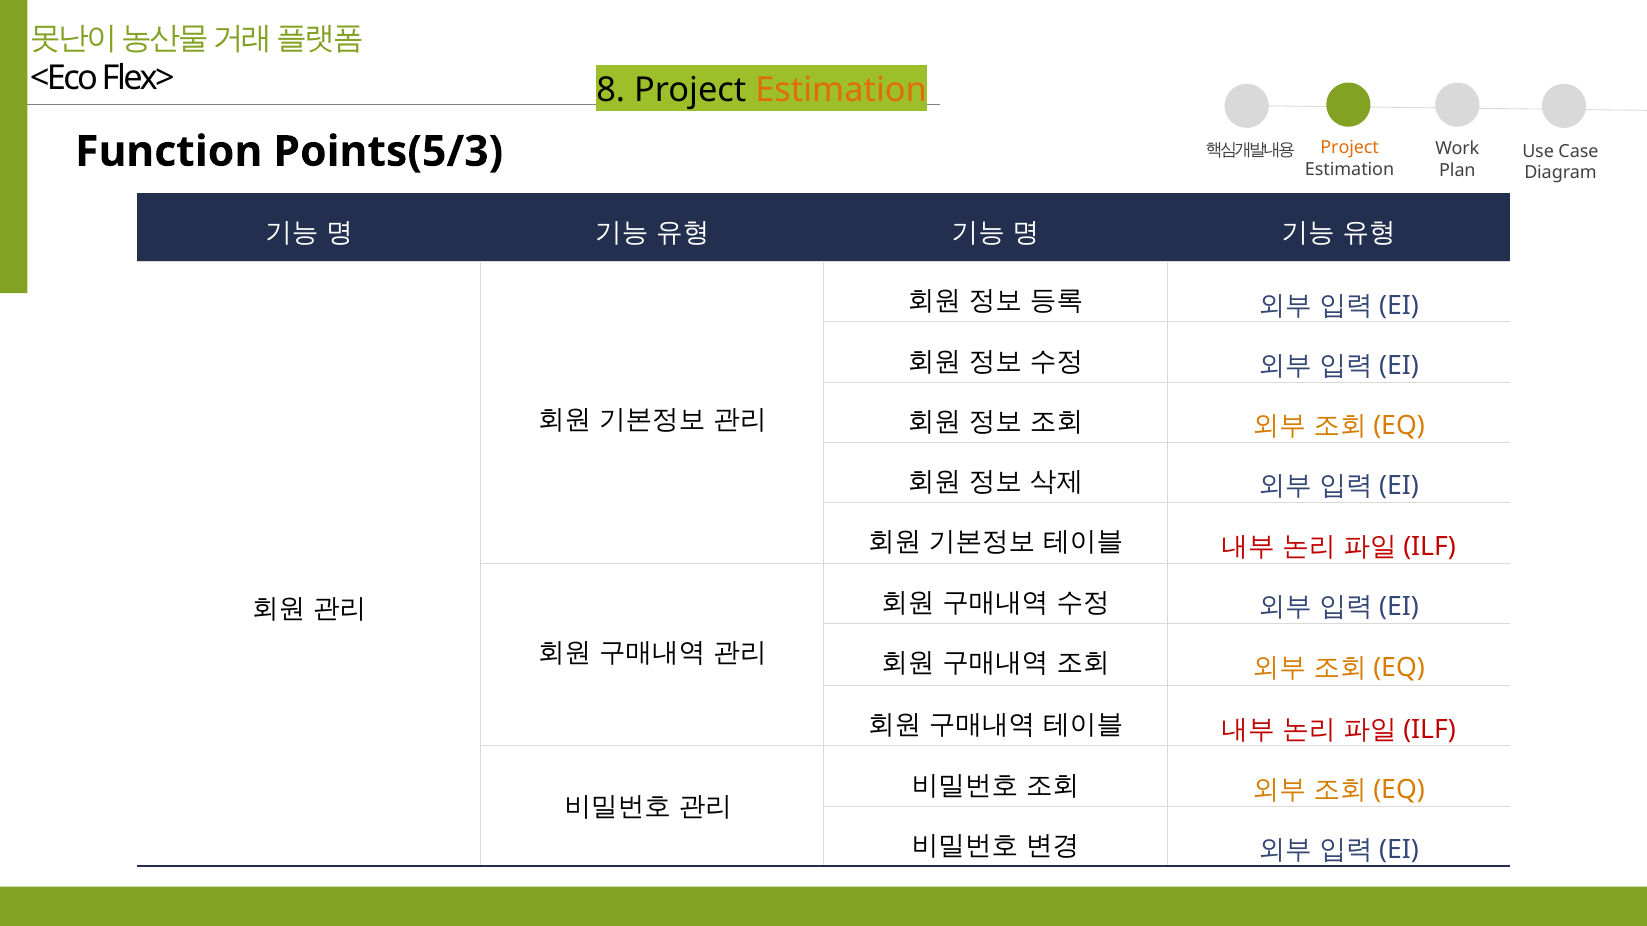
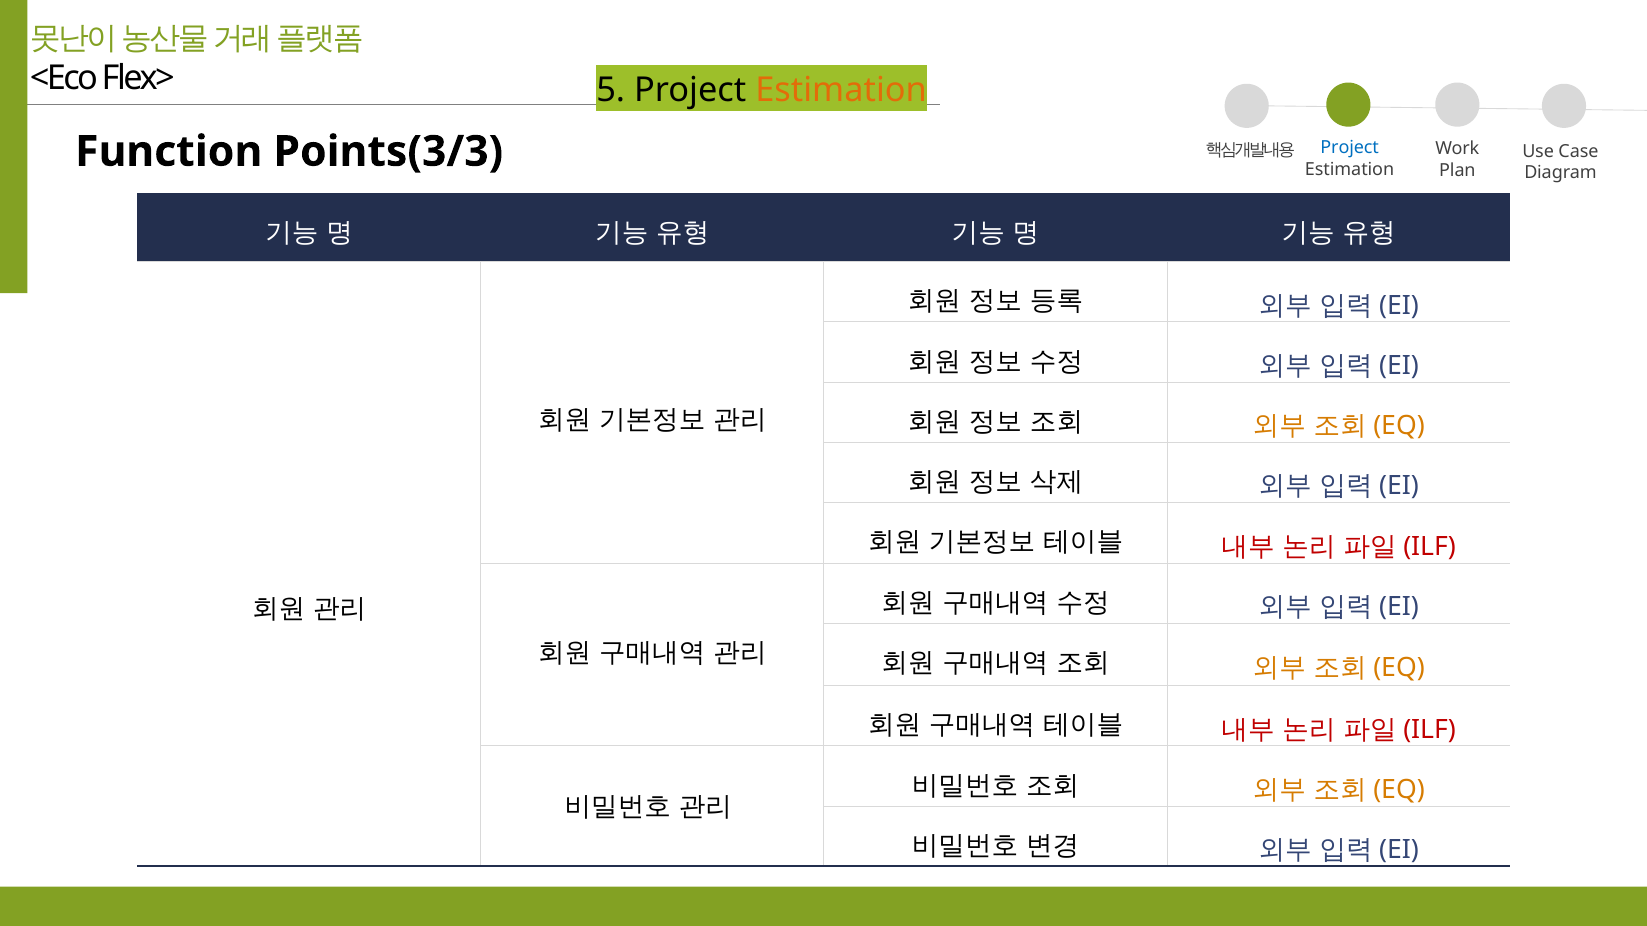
8: 8 -> 5 (611, 90)
Project colour: orange -> blue (1350, 148)
Points(5/3: Points(5/3 -> Points(3/3 (388, 152)
